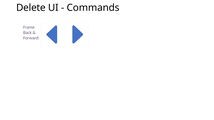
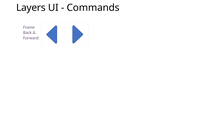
Delete: Delete -> Layers (31, 8)
